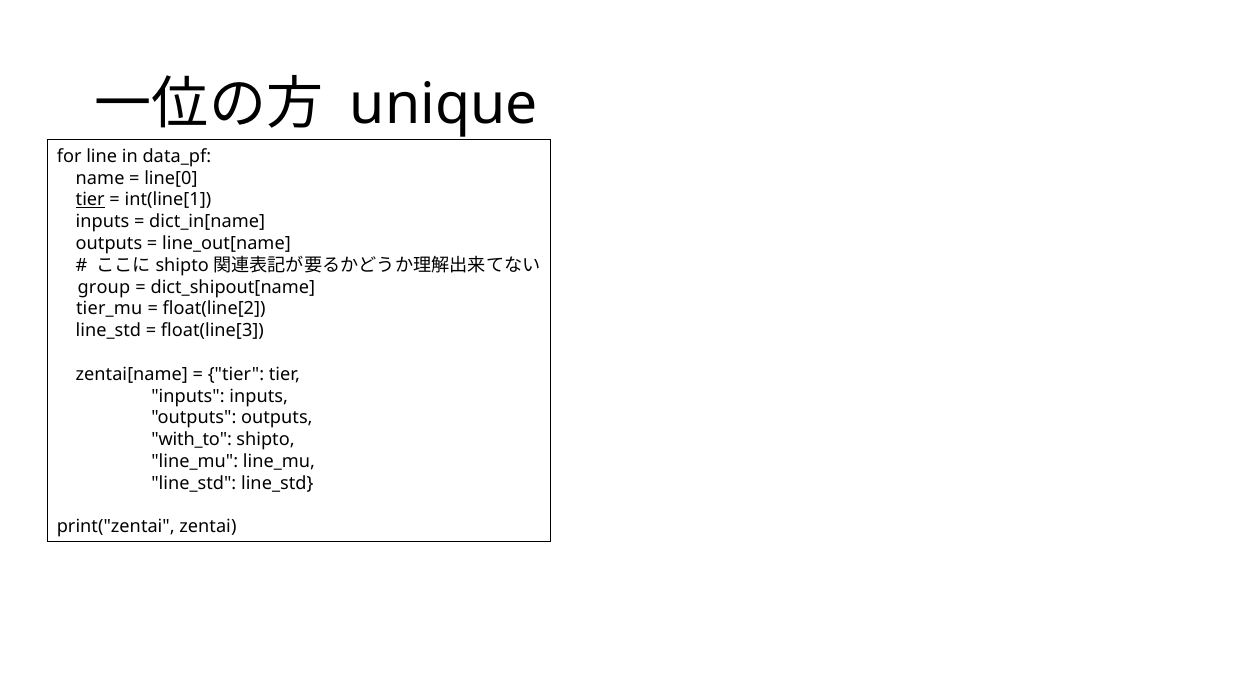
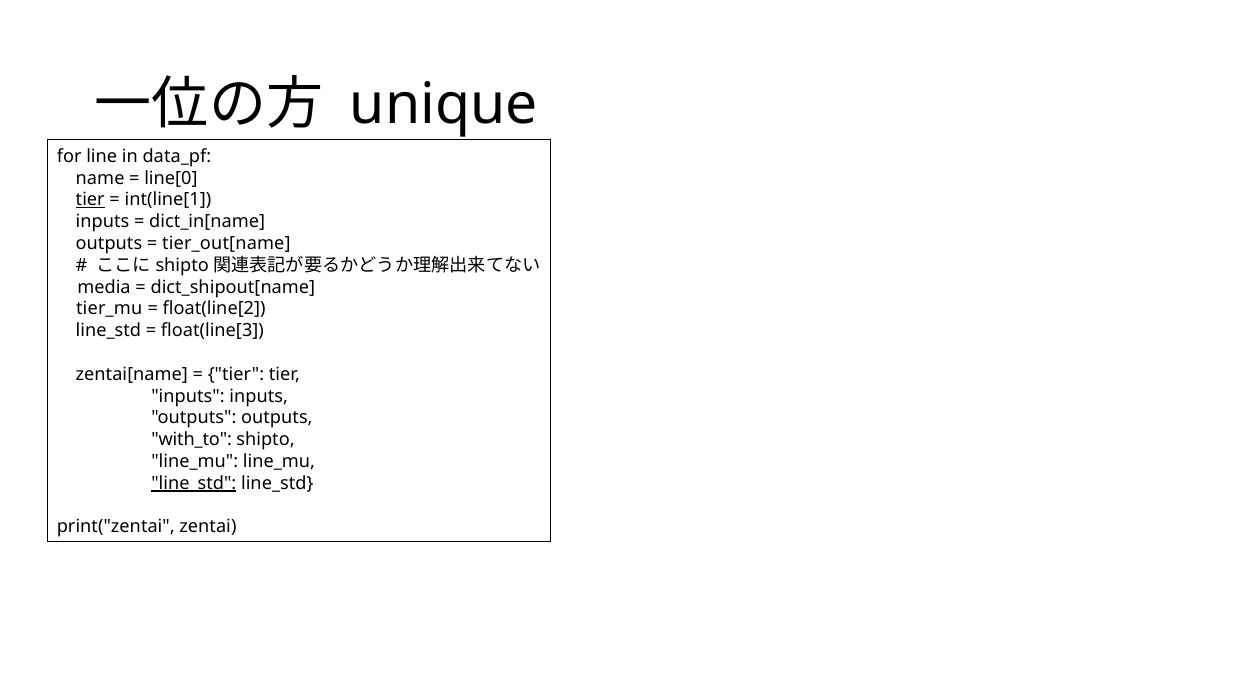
line_out[name: line_out[name -> tier_out[name (226, 244)
group: group -> media (104, 287)
line_std underline: none -> present (194, 483)
